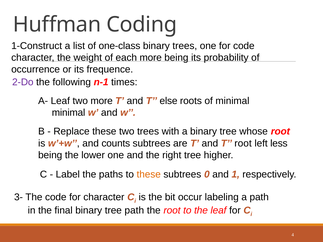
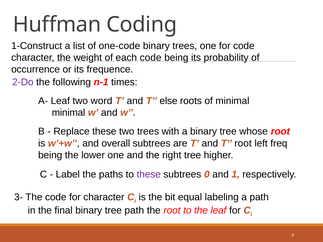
one-class: one-class -> one-code (119, 46)
each more: more -> code (151, 58)
two more: more -> word (102, 101)
counts: counts -> overall (116, 143)
less: less -> freq (279, 143)
these colour: orange -> purple (149, 175)
occur: occur -> equal (190, 197)
